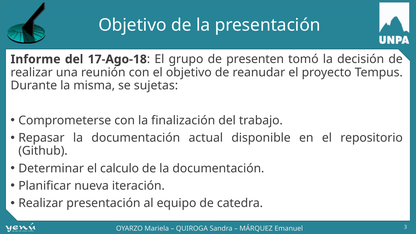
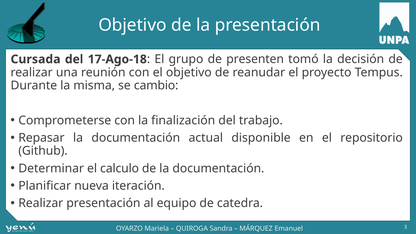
Informe: Informe -> Cursada (36, 59)
sujetas: sujetas -> cambio (156, 85)
